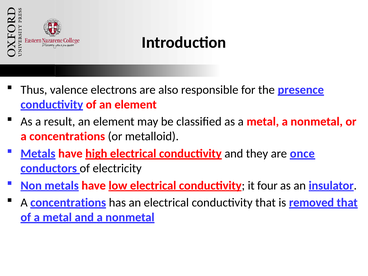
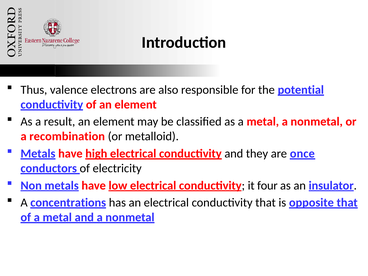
presence: presence -> potential (301, 90)
concentrations: concentrations -> recombination (67, 136)
removed: removed -> opposite (311, 203)
